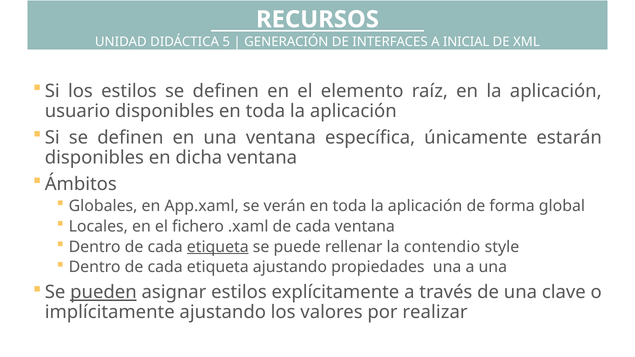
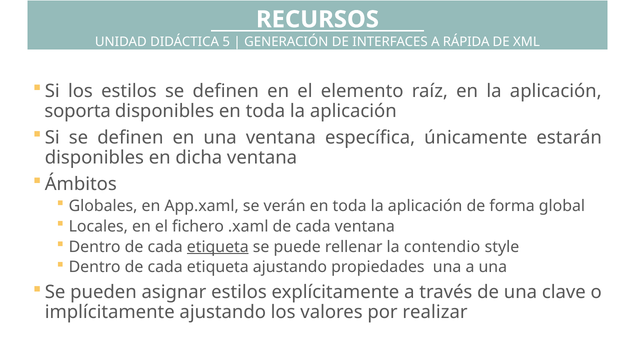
INICIAL: INICIAL -> RÁPIDA (466, 42)
usuario: usuario -> soporta (78, 111)
pueden underline: present -> none (103, 292)
